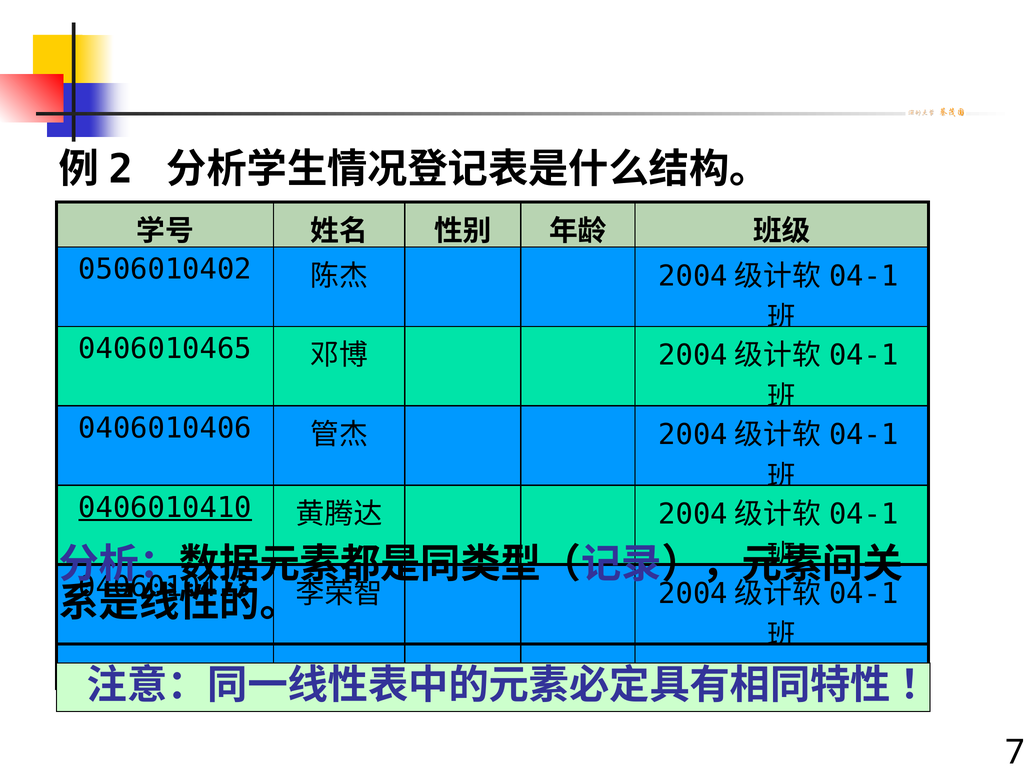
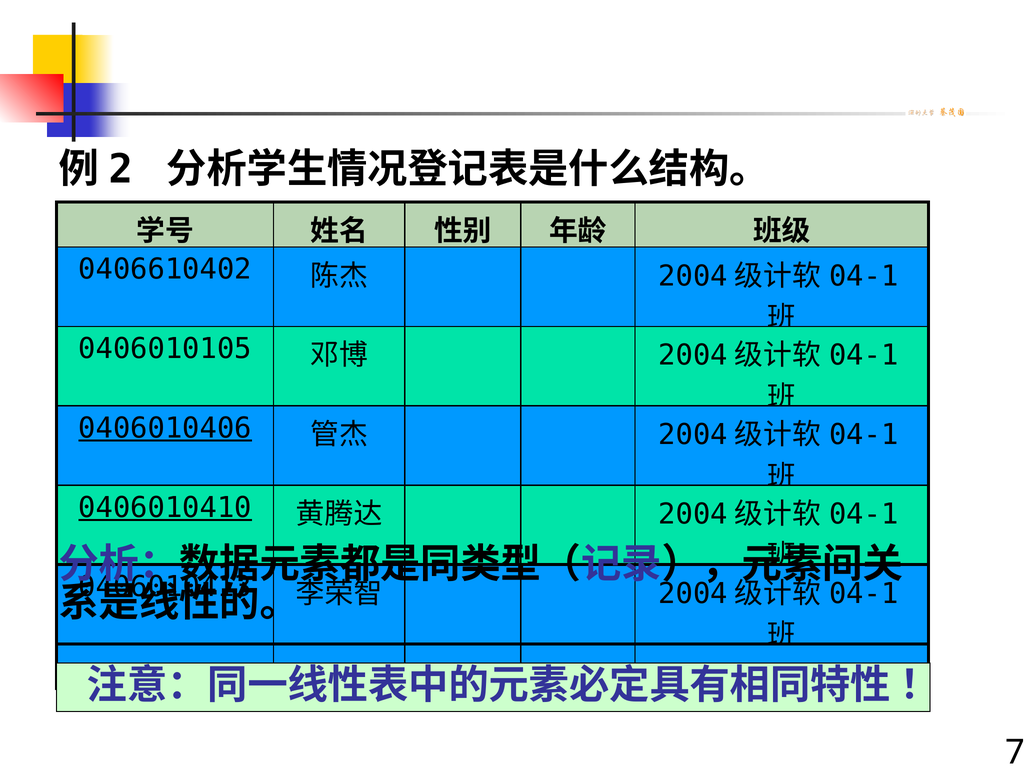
0506010402: 0506010402 -> 0406610402 (165, 269)
0406010465: 0406010465 -> 0406010105 (165, 349)
0406010406 underline: none -> present (165, 428)
